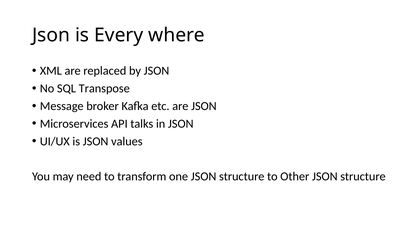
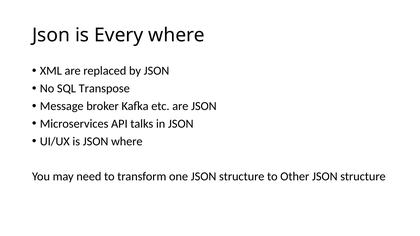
JSON values: values -> where (127, 141)
